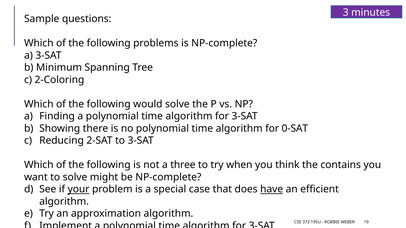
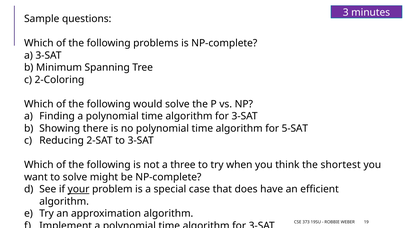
0-SAT: 0-SAT -> 5-SAT (295, 129)
contains: contains -> shortest (341, 165)
have underline: present -> none (272, 189)
